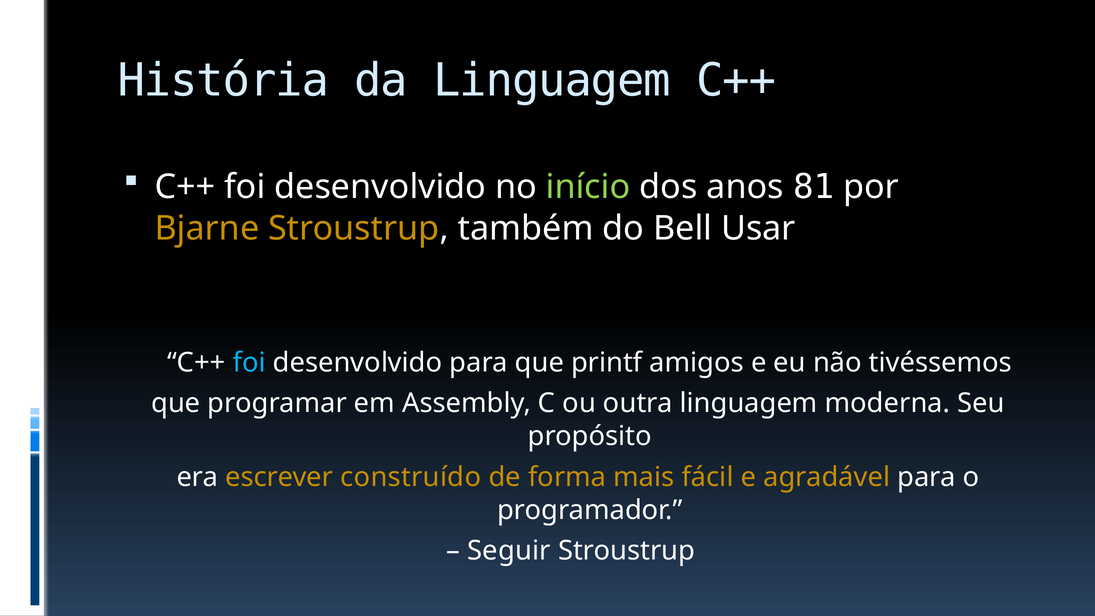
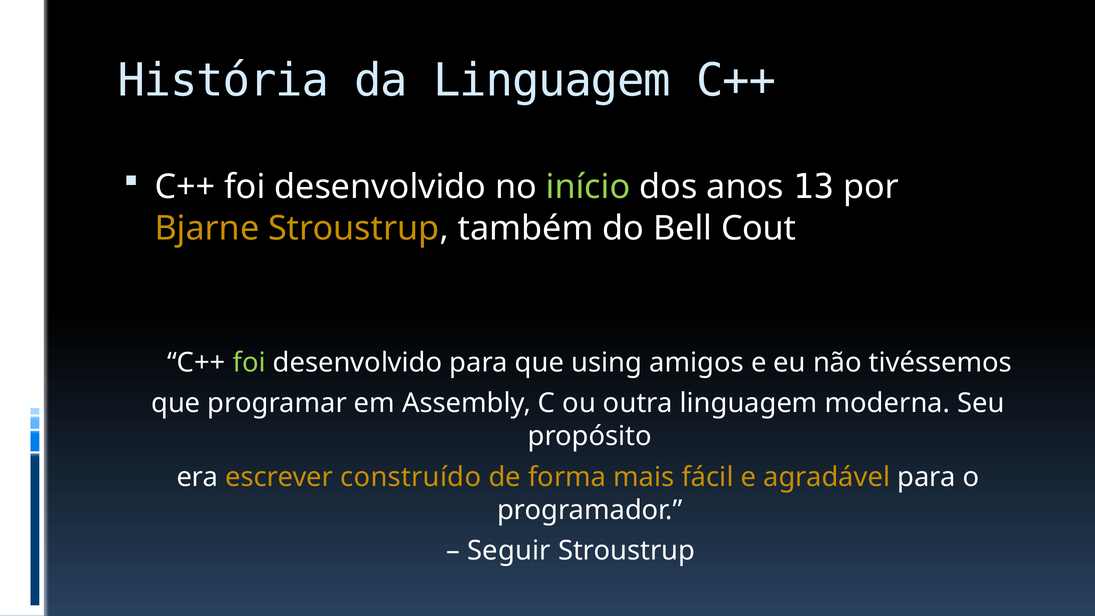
81: 81 -> 13 (814, 187)
Usar: Usar -> Cout (758, 228)
foi colour: light blue -> light green (249, 363)
printf: printf -> using (607, 363)
